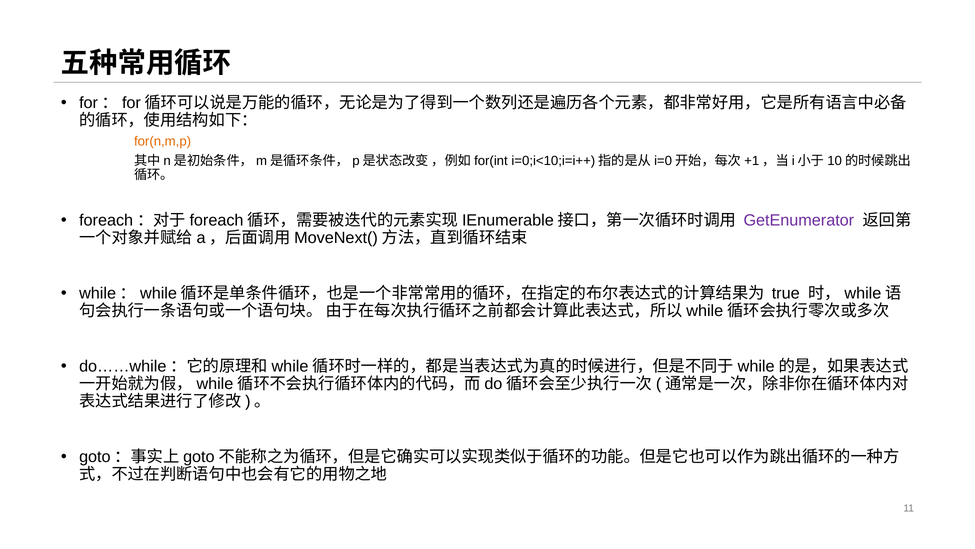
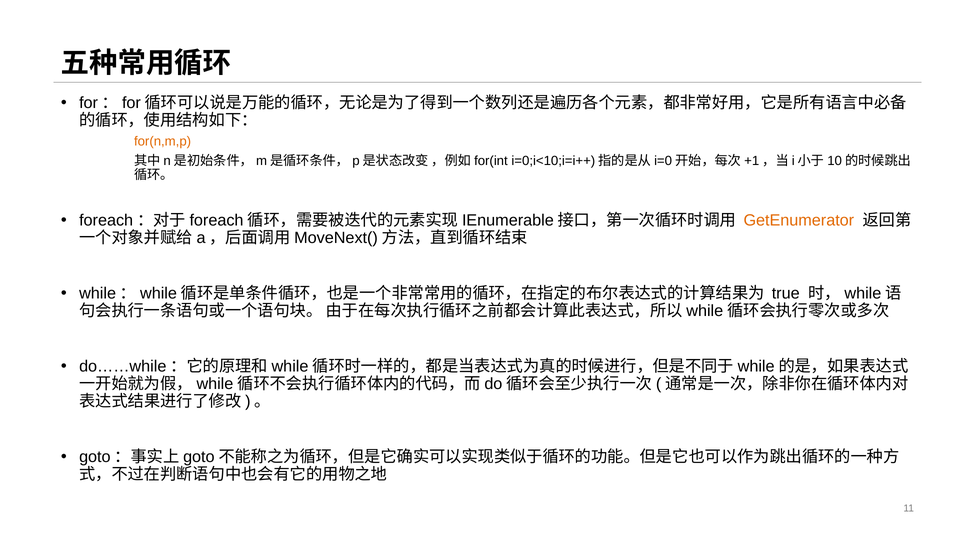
GetEnumerator colour: purple -> orange (799, 220)
